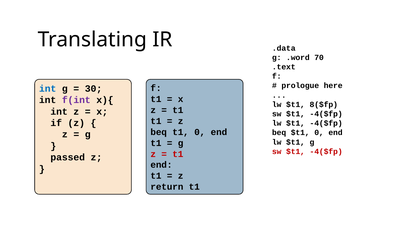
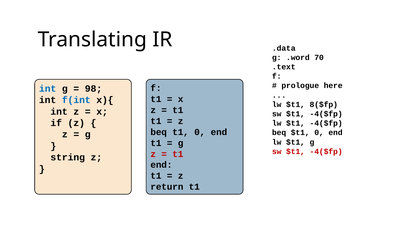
30: 30 -> 98 (94, 89)
f(int colour: purple -> blue (76, 100)
passed: passed -> string (68, 158)
